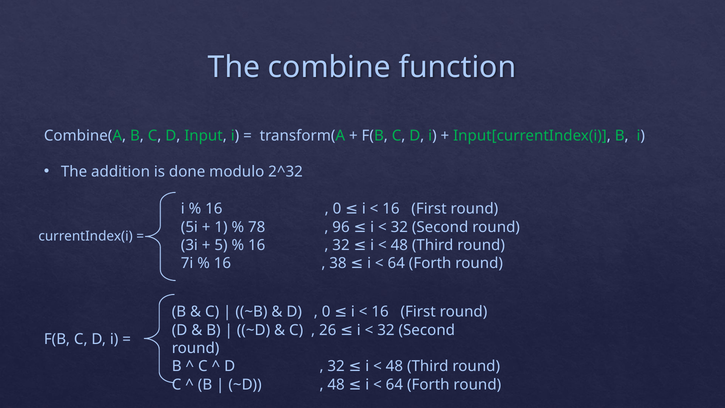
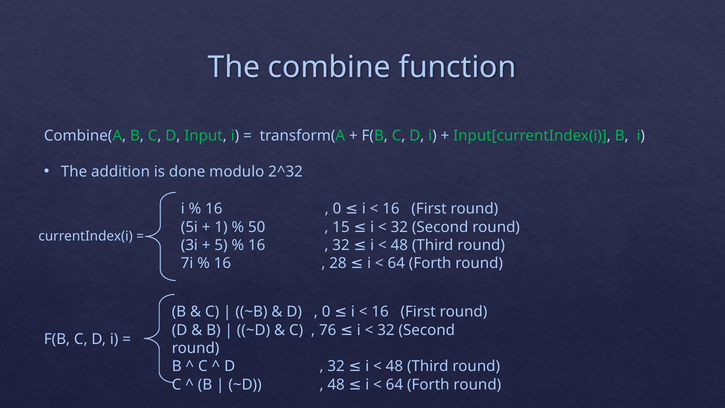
78: 78 -> 50 (257, 227)
96: 96 -> 15 (341, 227)
38: 38 -> 28 (338, 263)
26: 26 -> 76 (328, 330)
